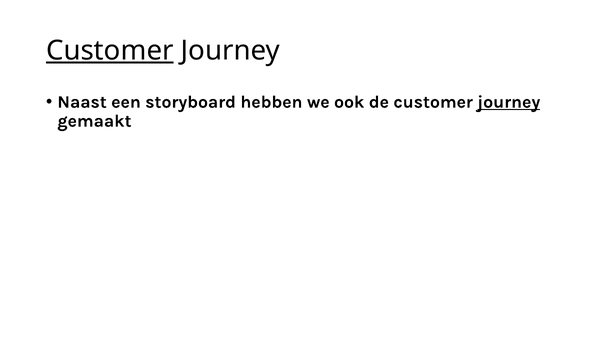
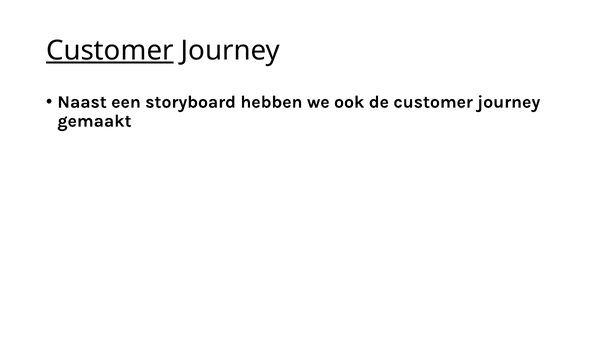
journey underline: present -> none (509, 102)
